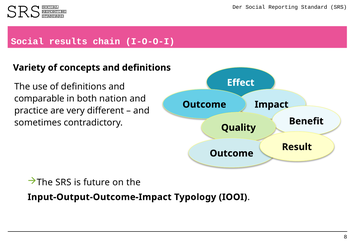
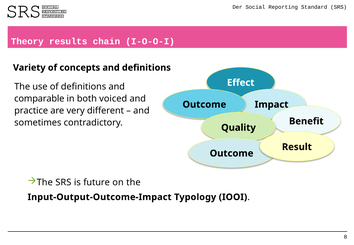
Social: Social -> Theory (27, 41)
nation: nation -> voiced (113, 99)
